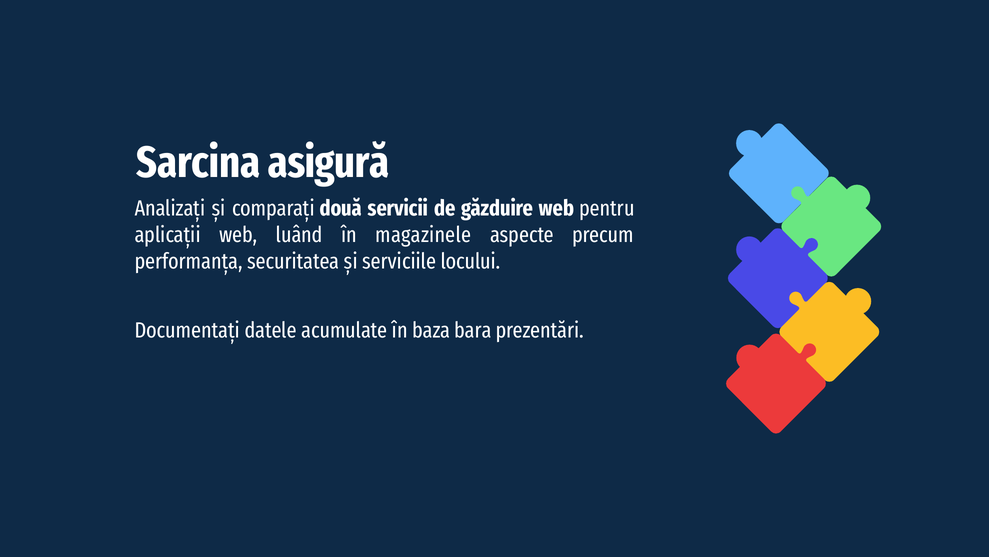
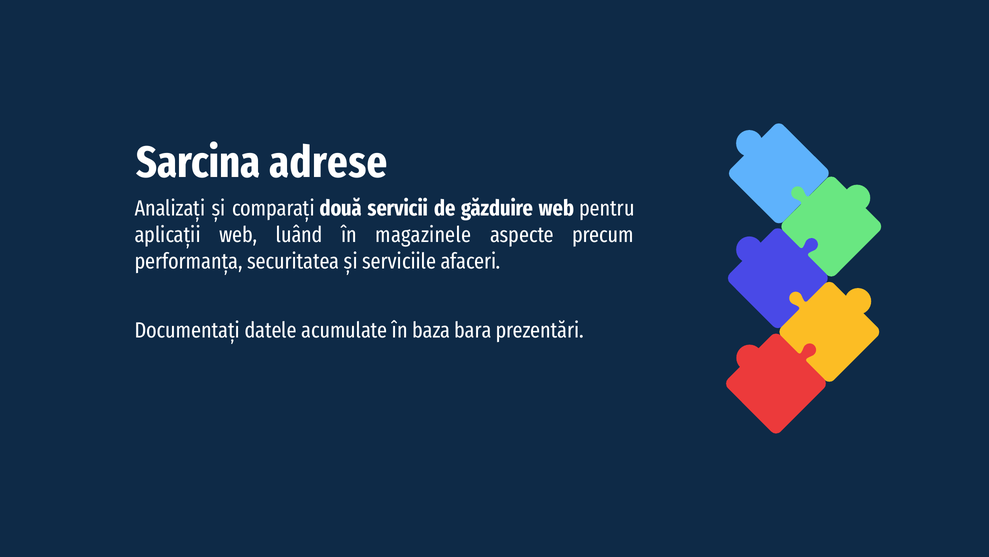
asigură: asigură -> adrese (328, 163)
locului: locului -> afaceri (471, 261)
